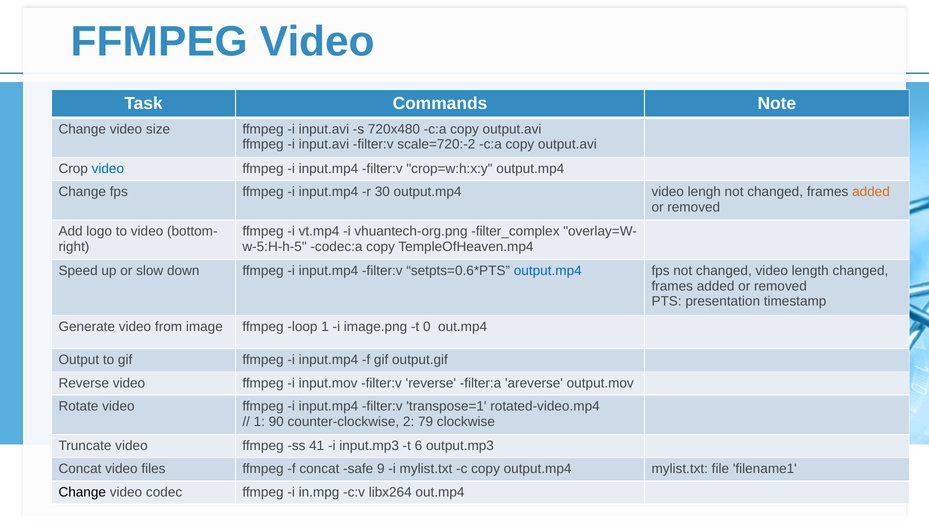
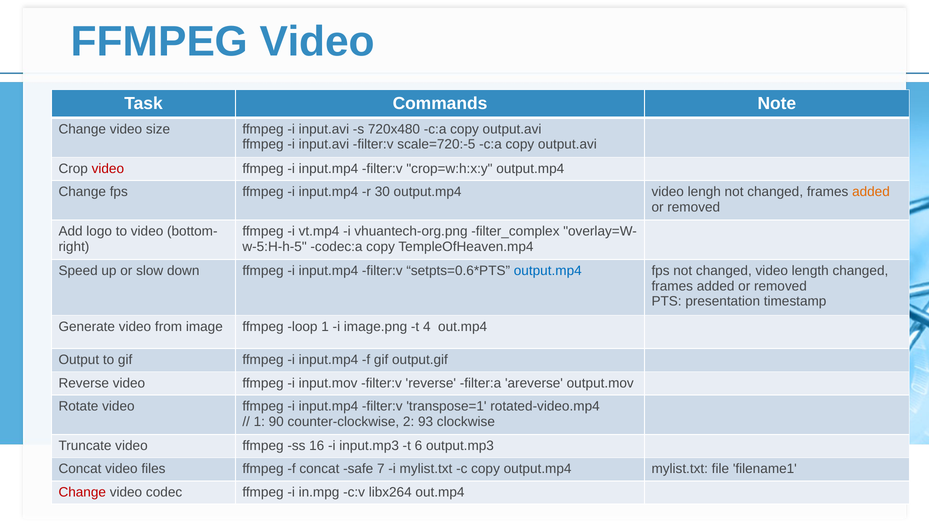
scale=720:-2: scale=720:-2 -> scale=720:-5 (436, 144)
video colour: blue -> red (108, 168)
0: 0 -> 4 (427, 326)
79: 79 -> 93 (426, 421)
41: 41 -> 16 (317, 445)
9: 9 -> 7 (381, 469)
Change colour: black -> red (82, 492)
